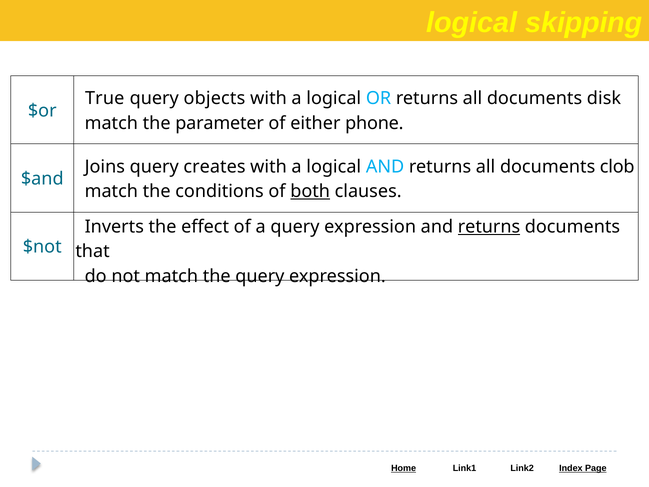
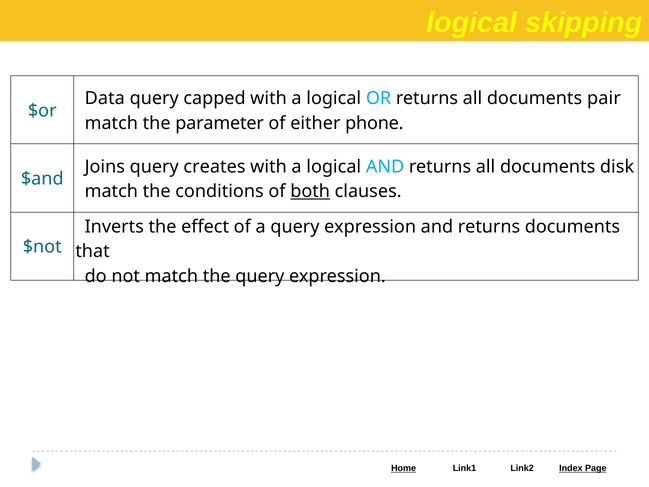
True: True -> Data (105, 98)
objects: objects -> capped (215, 98)
disk: disk -> pair (604, 98)
clob: clob -> disk (617, 166)
returns underline: present -> none (489, 227)
